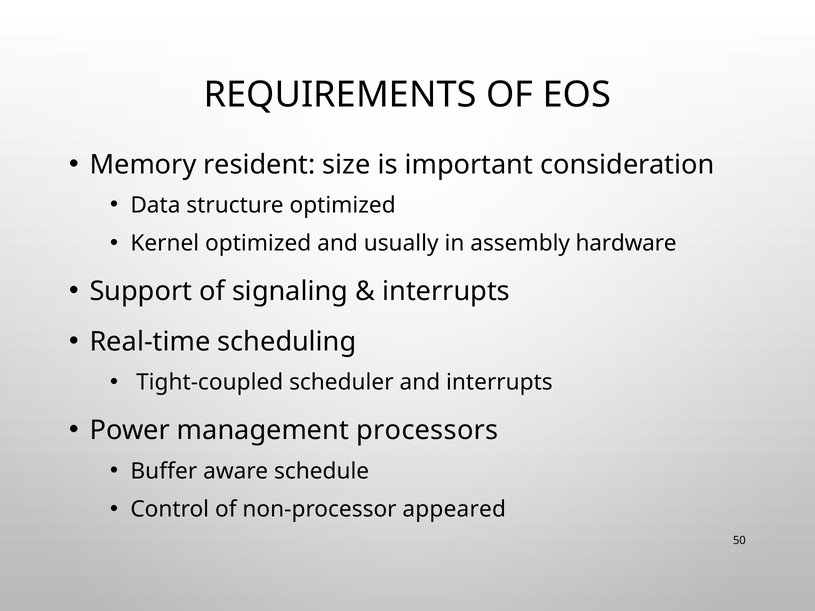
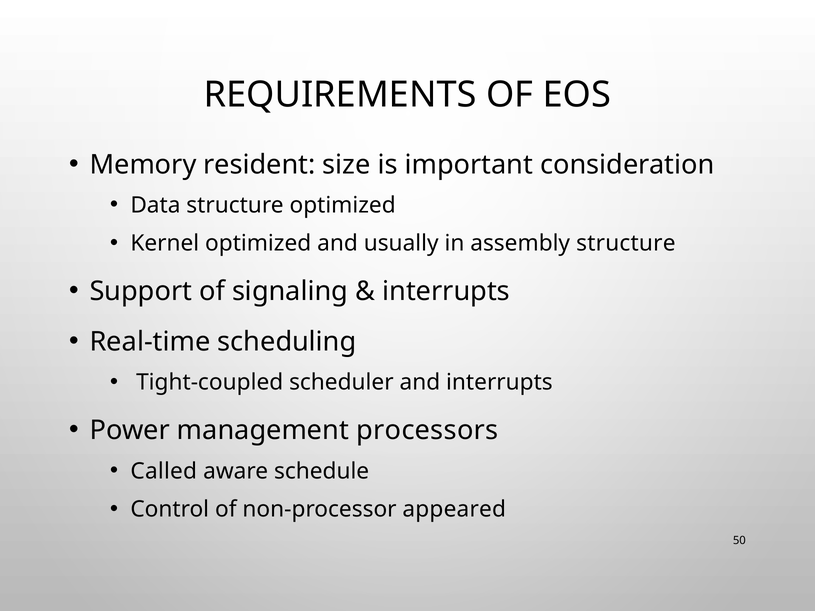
assembly hardware: hardware -> structure (626, 244)
Buffer: Buffer -> Called (164, 471)
